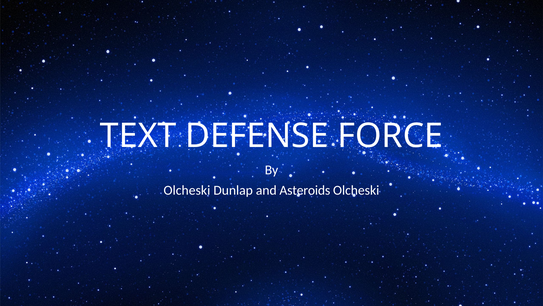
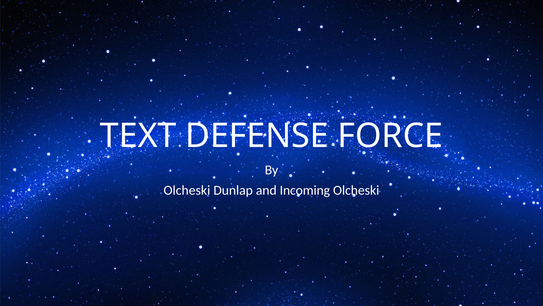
Asteroids: Asteroids -> Incoming (305, 190)
